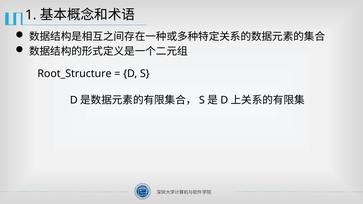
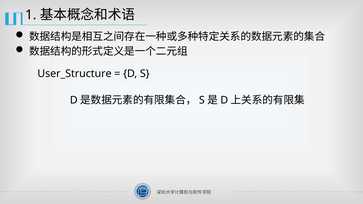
Root_Structure: Root_Structure -> User_Structure (74, 74)
